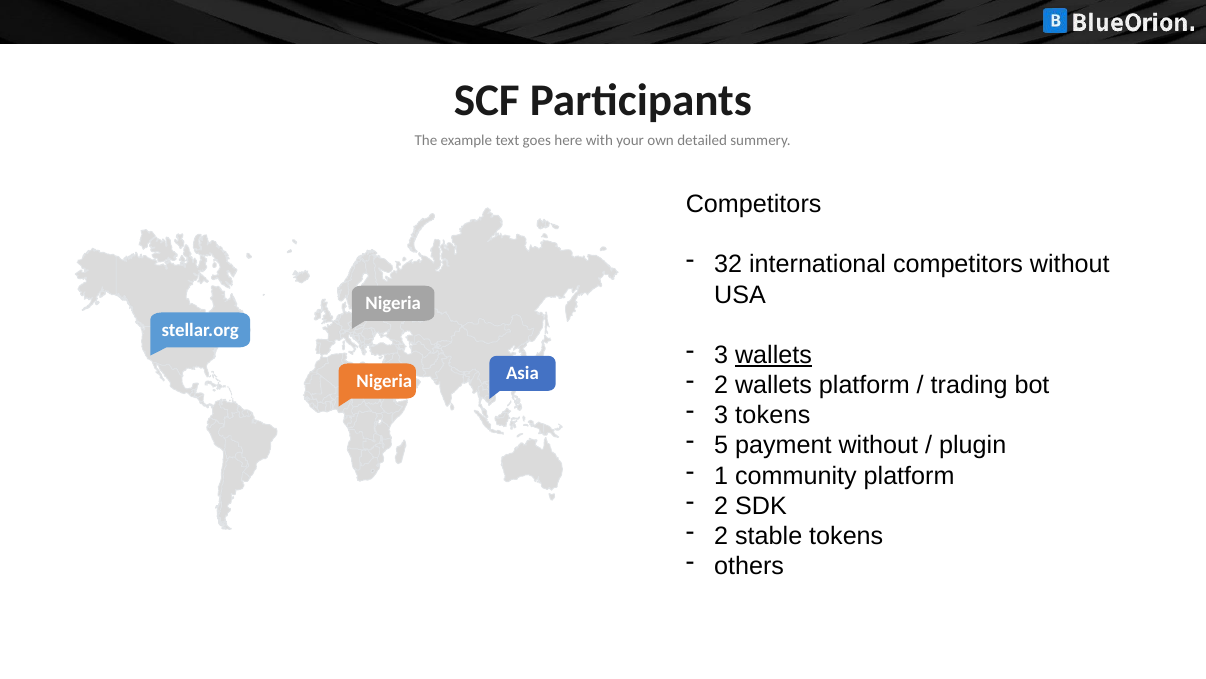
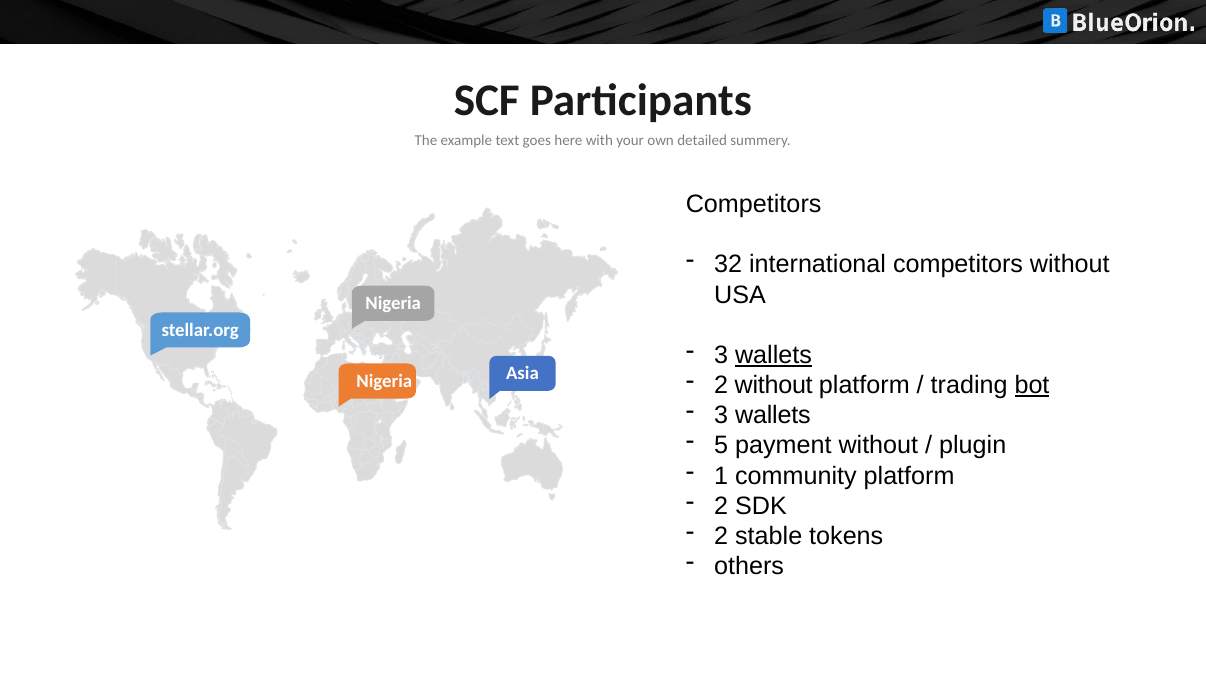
2 wallets: wallets -> without (774, 385)
bot underline: none -> present (1032, 385)
tokens: tokens -> wallets (773, 415)
